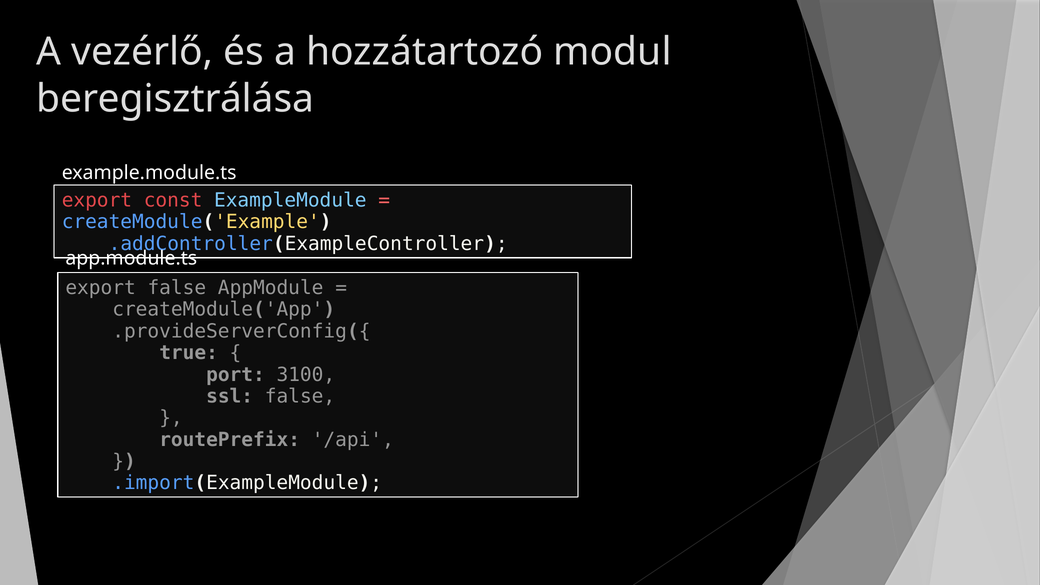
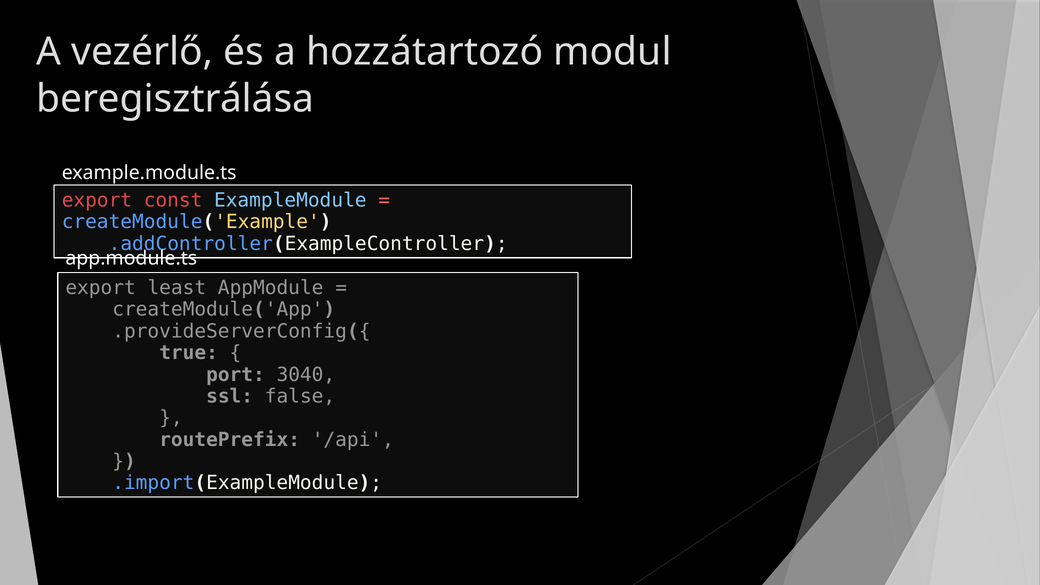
export false: false -> least (177, 288)
3100: 3100 -> 3040 (306, 375)
